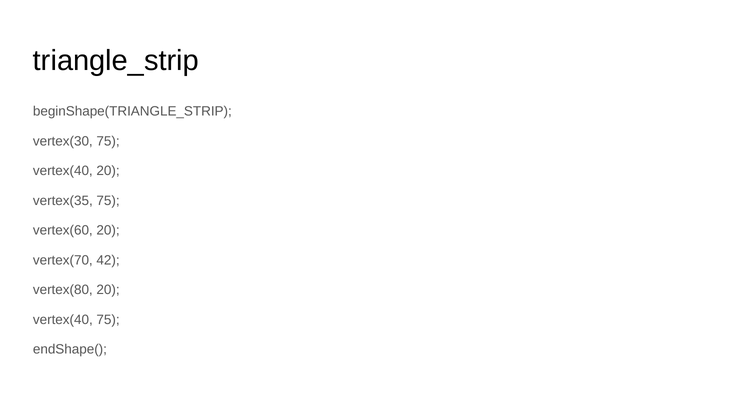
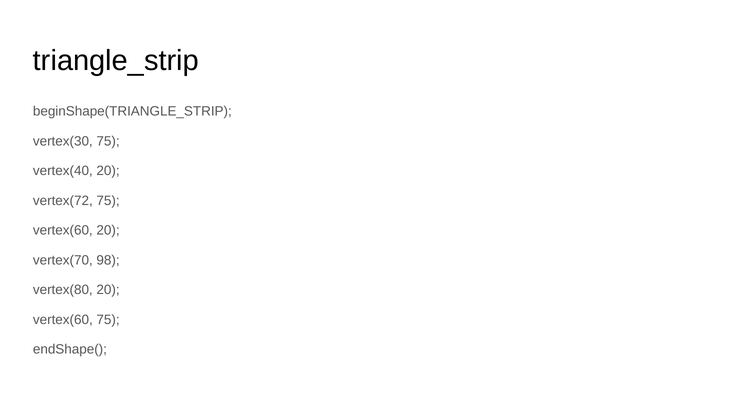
vertex(35: vertex(35 -> vertex(72 (63, 201)
42: 42 -> 98 (108, 260)
vertex(40: vertex(40 -> vertex(60 (63, 320)
